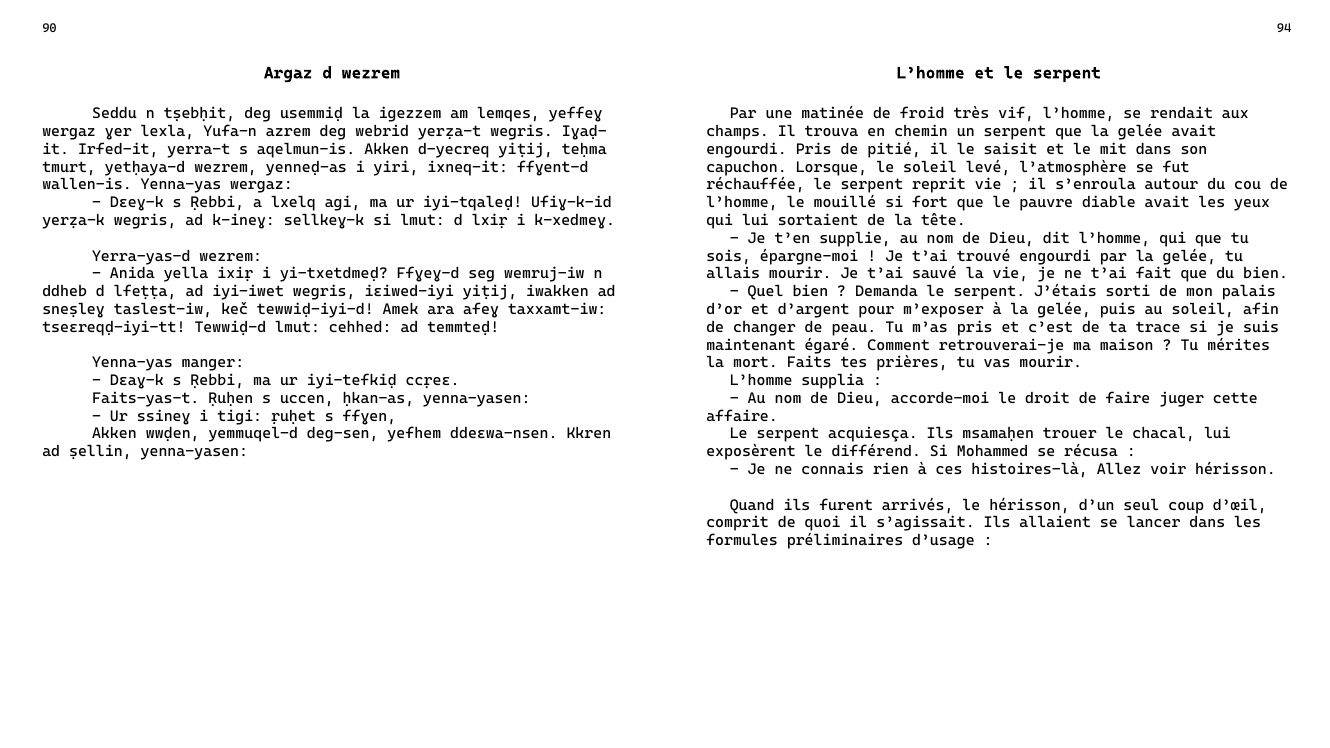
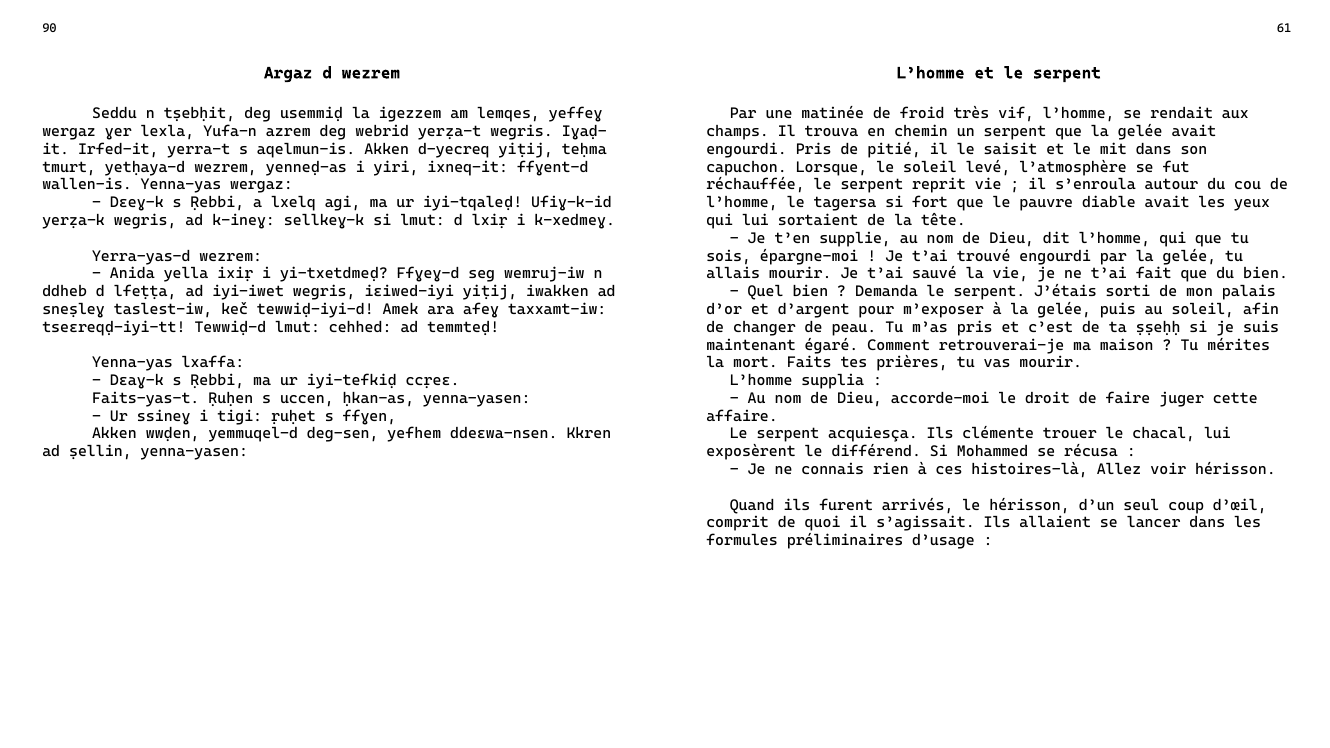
94: 94 -> 61 (1284, 29)
mouillé: mouillé -> tagersa (845, 203)
trace: trace -> ṣṣeḥḥ (1158, 327)
manger: manger -> lxaffa (213, 363)
msamaḥen: msamaḥen -> clémente (998, 434)
